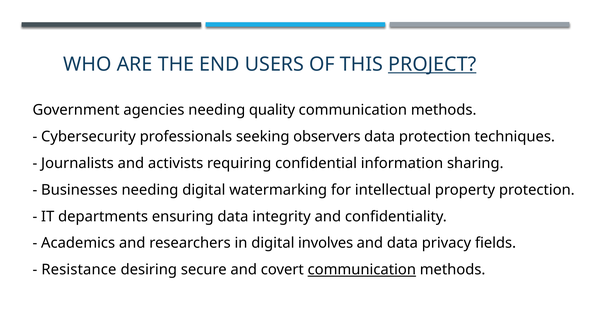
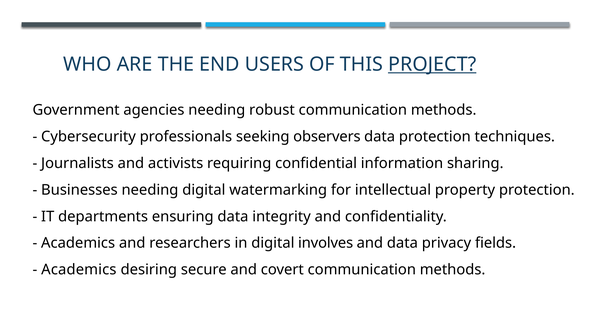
quality: quality -> robust (272, 110)
Resistance: Resistance -> Academics (79, 269)
communication underline: present -> none (362, 269)
